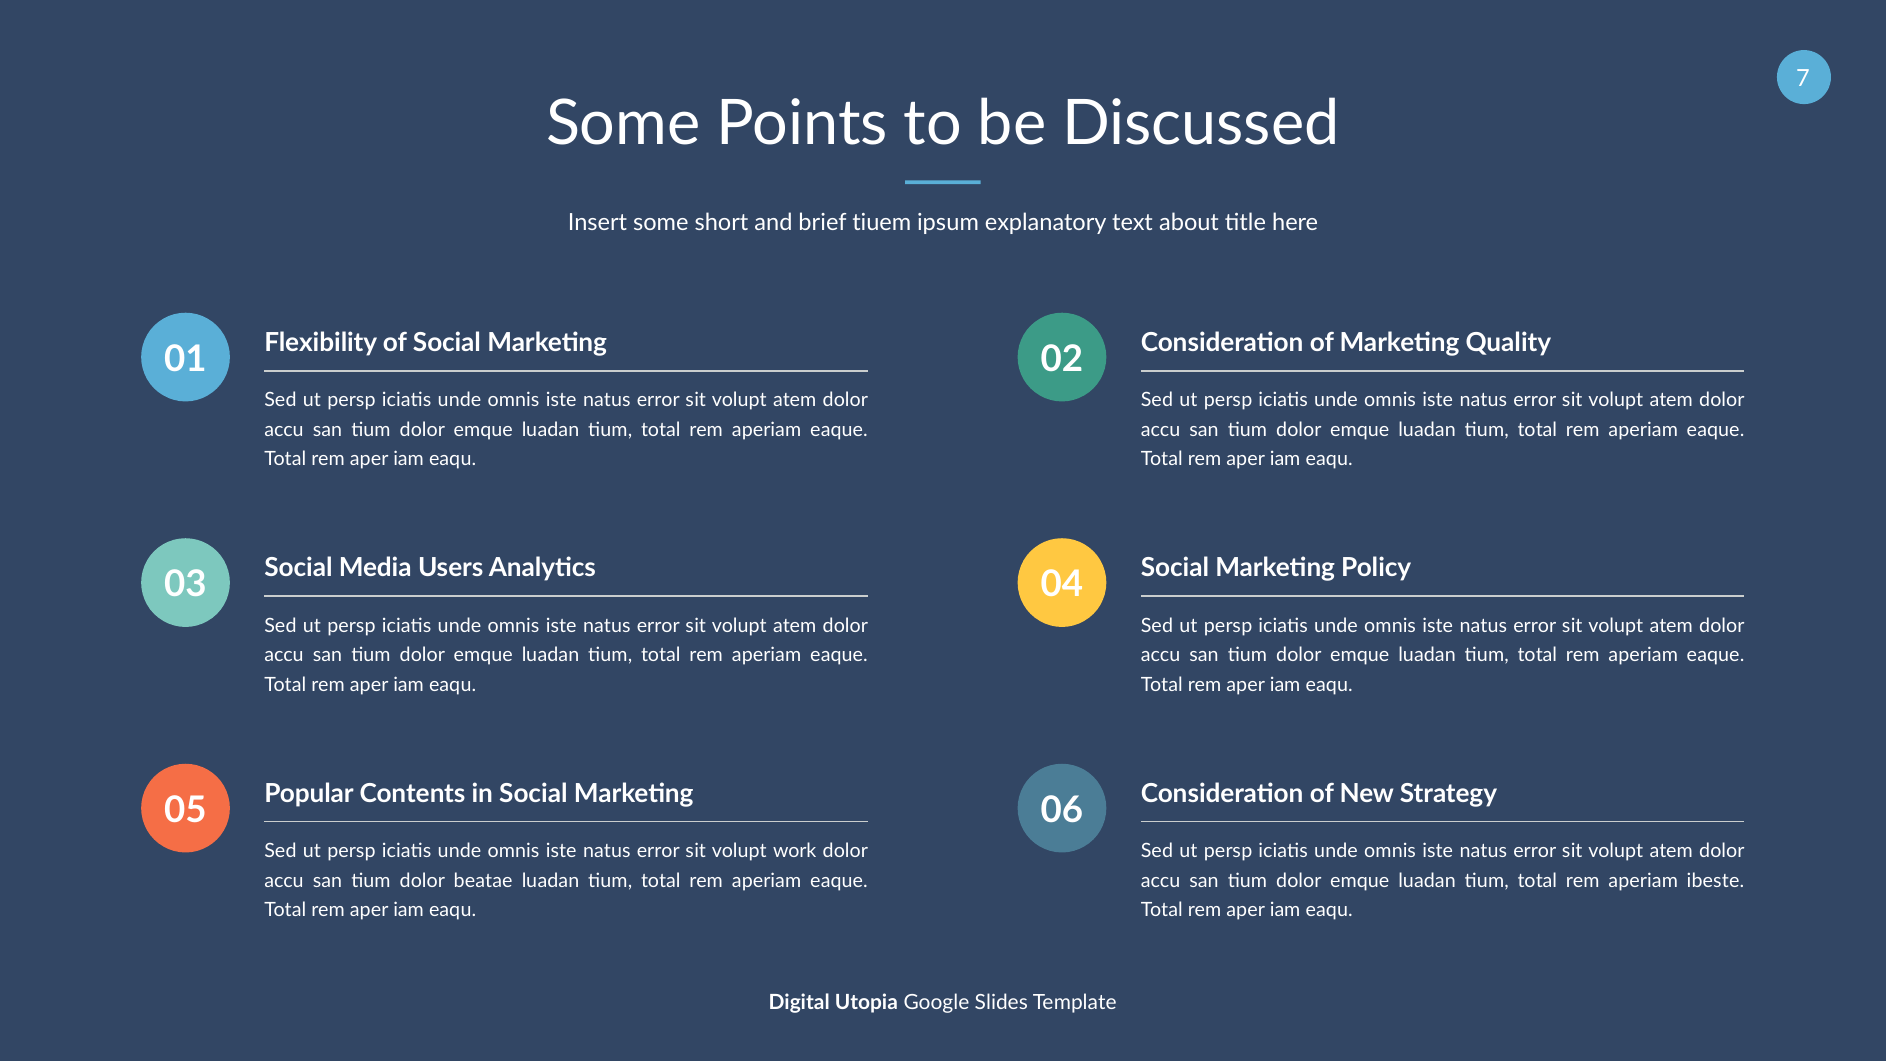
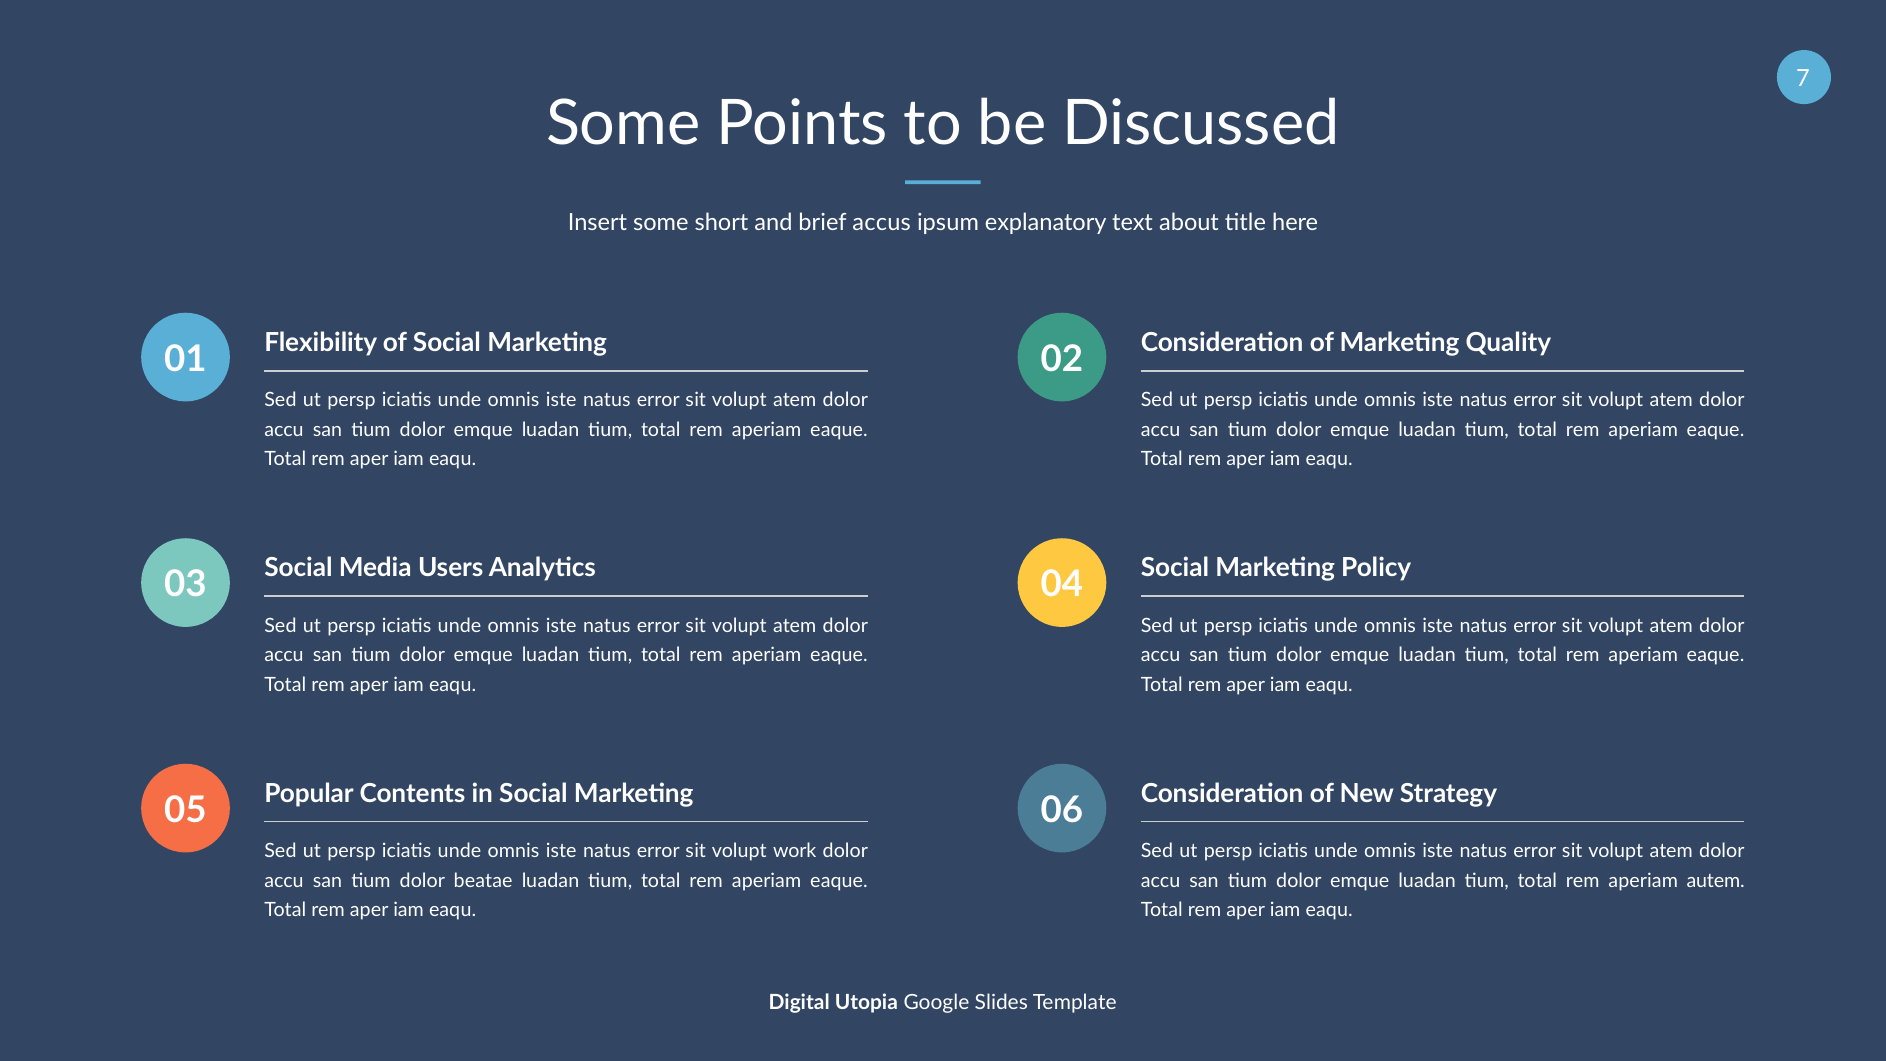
tiuem: tiuem -> accus (882, 223)
ibeste: ibeste -> autem (1716, 881)
